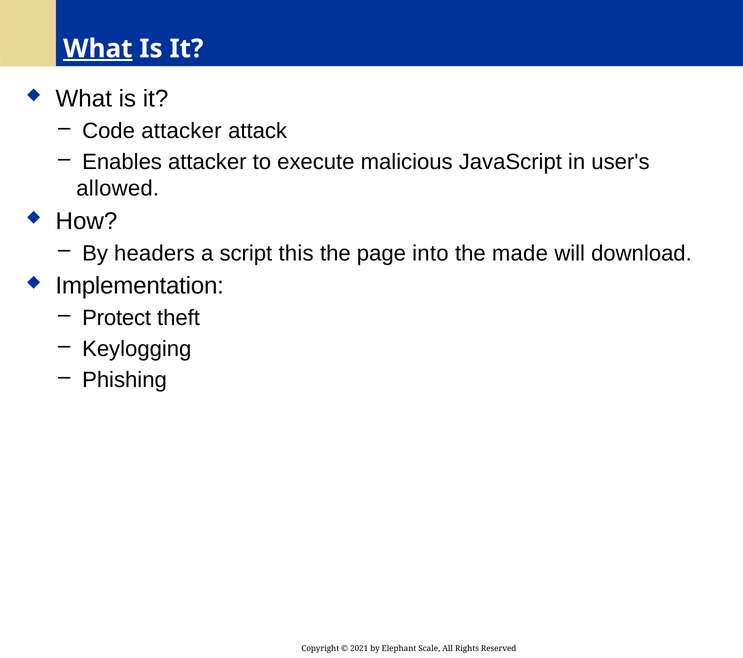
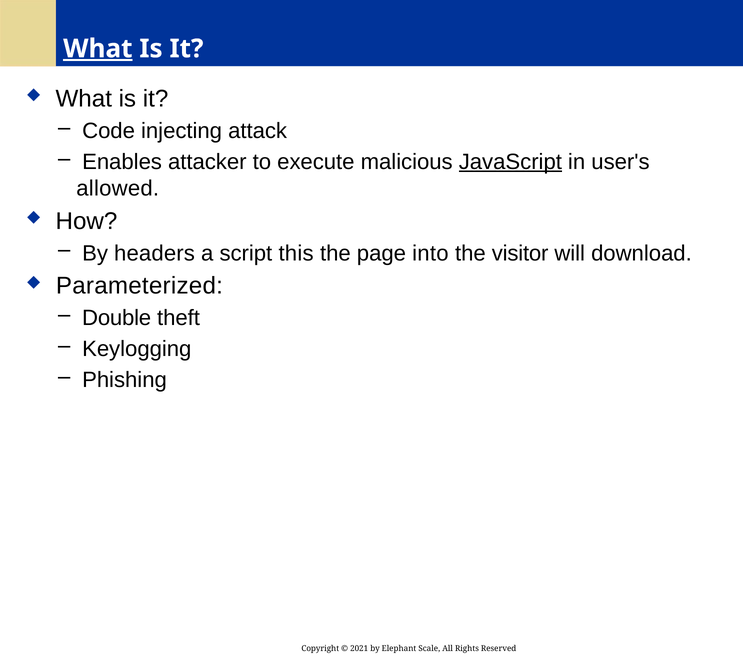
Code attacker: attacker -> injecting (182, 131)
JavaScript underline: none -> present (510, 162)
made: made -> visitor (520, 253)
Implementation: Implementation -> Parameterized (139, 286)
Protect: Protect -> Double (117, 318)
